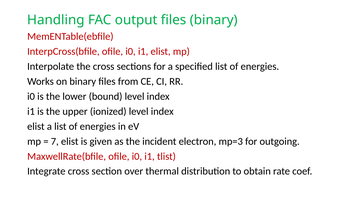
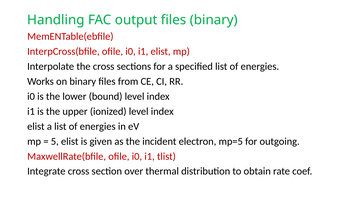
7: 7 -> 5 (55, 141)
mp=3: mp=3 -> mp=5 (231, 141)
